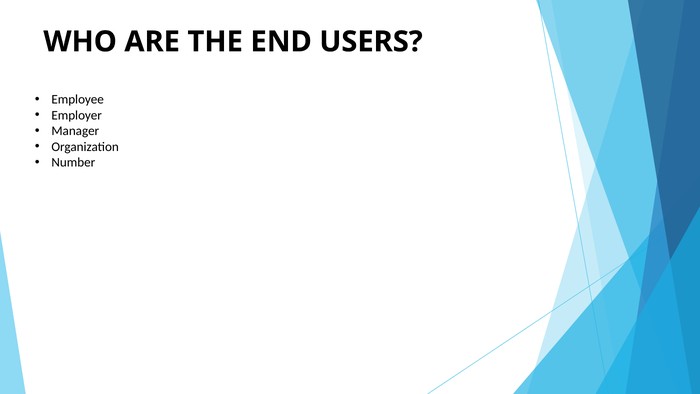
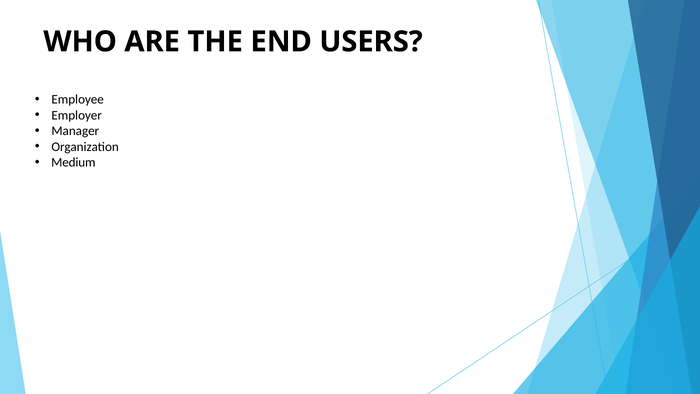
Number: Number -> Medium (73, 162)
